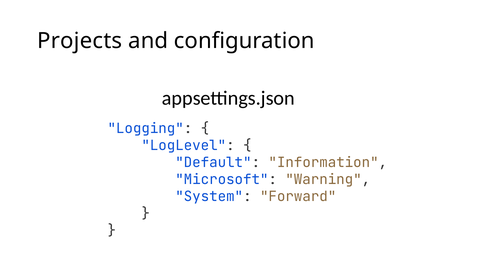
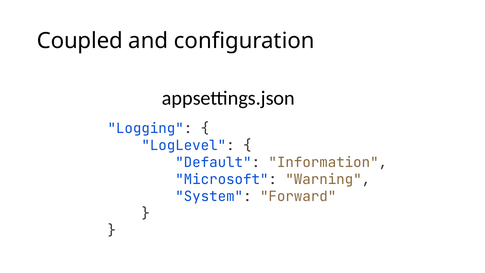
Projects: Projects -> Coupled (80, 41)
